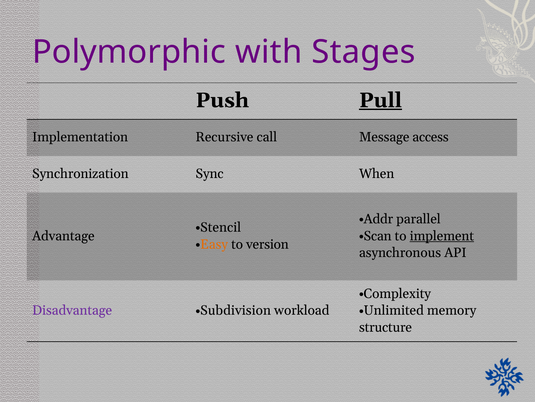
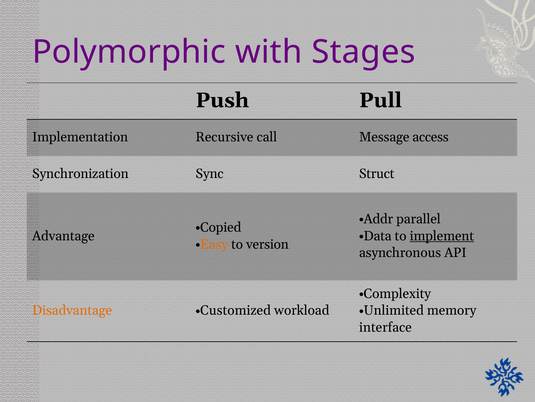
Pull underline: present -> none (381, 100)
When: When -> Struct (377, 173)
Stencil: Stencil -> Copied (221, 227)
Scan: Scan -> Data (378, 235)
Disadvantage colour: purple -> orange (72, 310)
Subdivision: Subdivision -> Customized (236, 310)
structure: structure -> interface (385, 327)
